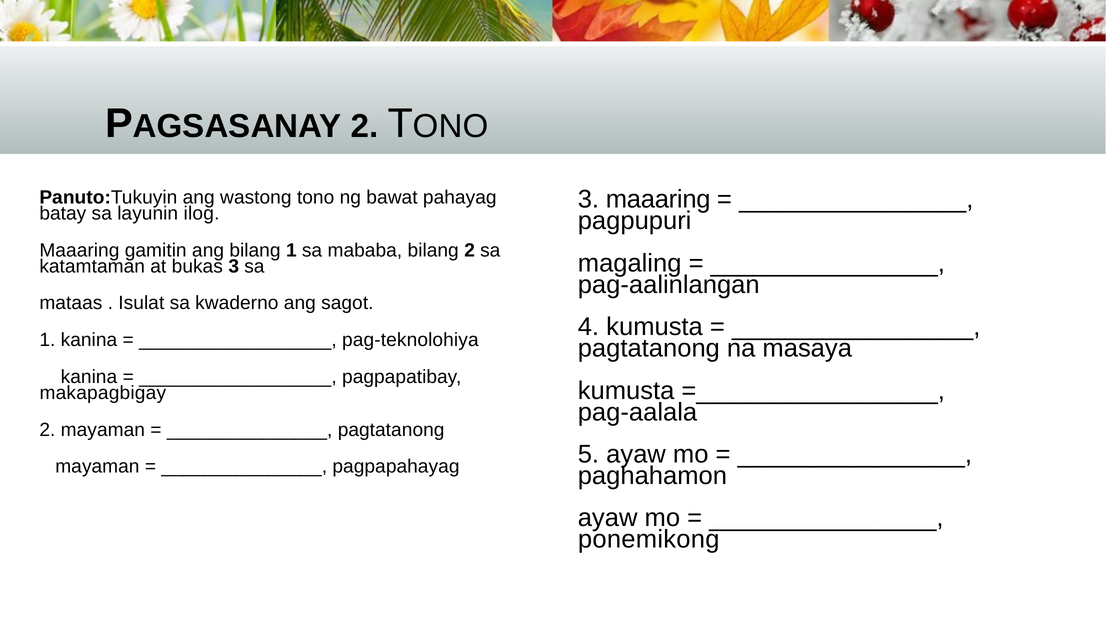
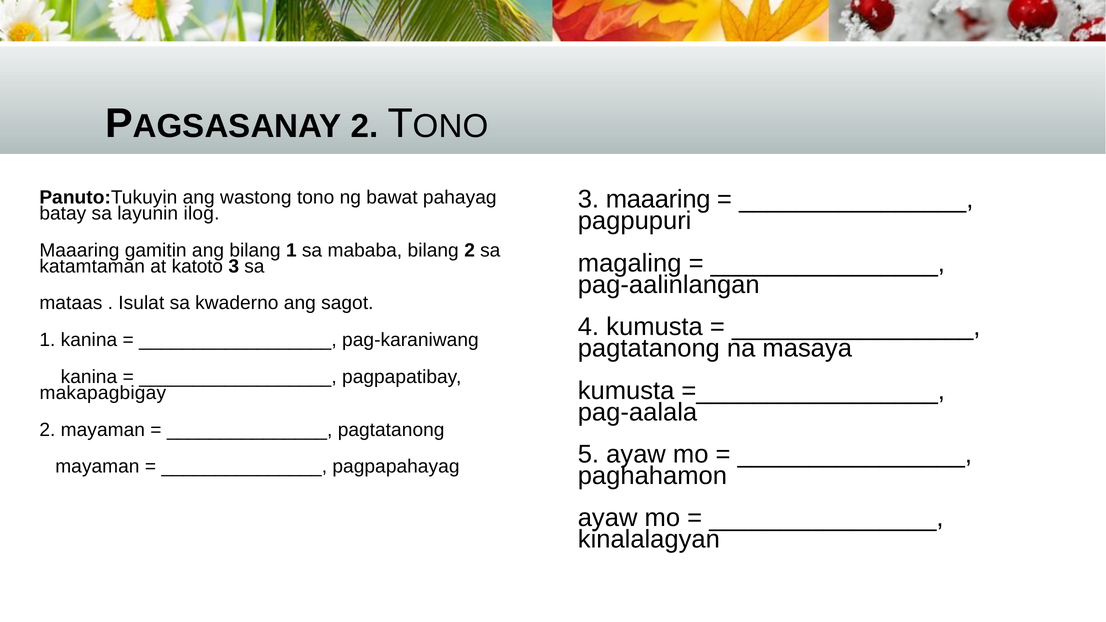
bukas: bukas -> katoto (197, 266)
pag-teknolohiya: pag-teknolohiya -> pag-karaniwang (410, 340)
ponemikong: ponemikong -> kinalalagyan (649, 540)
